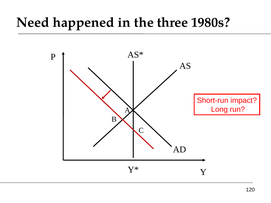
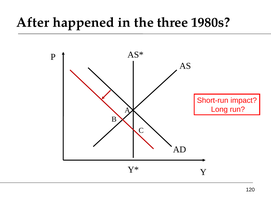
Need: Need -> After (33, 22)
